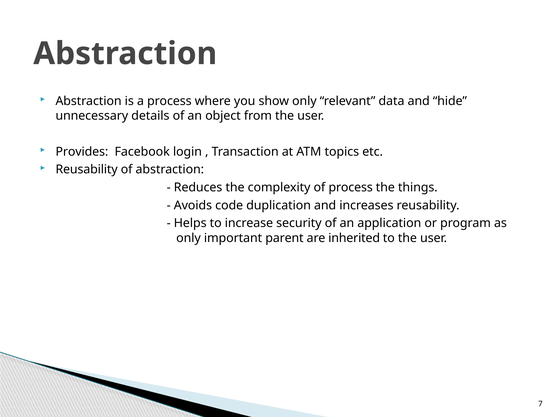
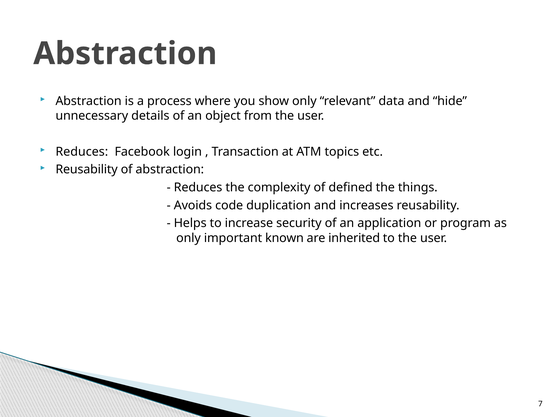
Provides: Provides -> Reduces (82, 152)
of process: process -> defined (351, 187)
parent: parent -> known (284, 238)
